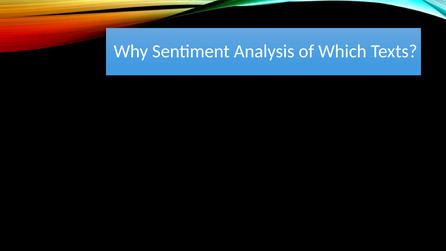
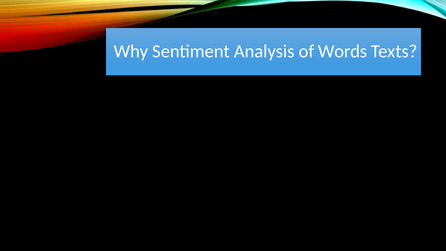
Which: Which -> Words (343, 51)
